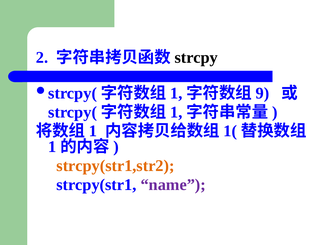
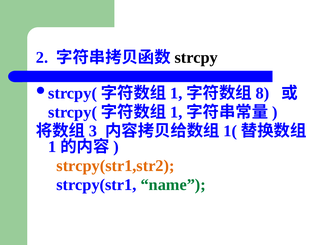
9: 9 -> 8 (263, 93)
1: 1 -> 3 (93, 131)
name colour: purple -> green (173, 185)
